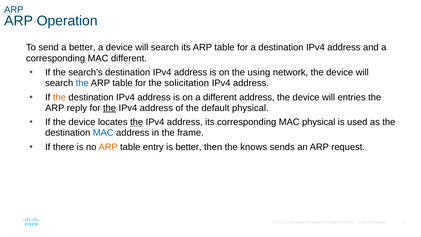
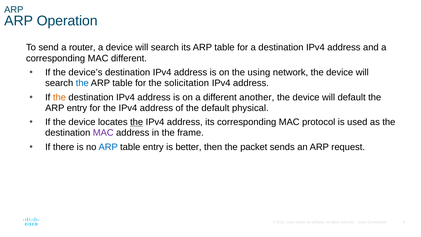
a better: better -> router (82, 47)
search’s: search’s -> device’s (85, 72)
different address: address -> another (257, 97)
will entries: entries -> default (352, 97)
ARP reply: reply -> entry (77, 108)
the underline: present -> none (110, 108)
MAC physical: physical -> protocol (319, 122)
MAC colour: blue -> purple (103, 133)
ARP colour: orange -> blue (108, 147)
knows: knows -> packet (254, 147)
